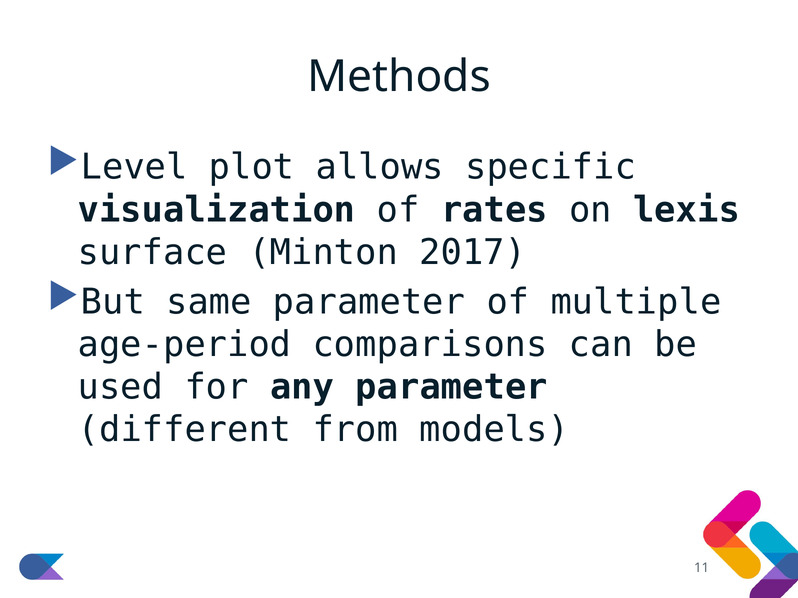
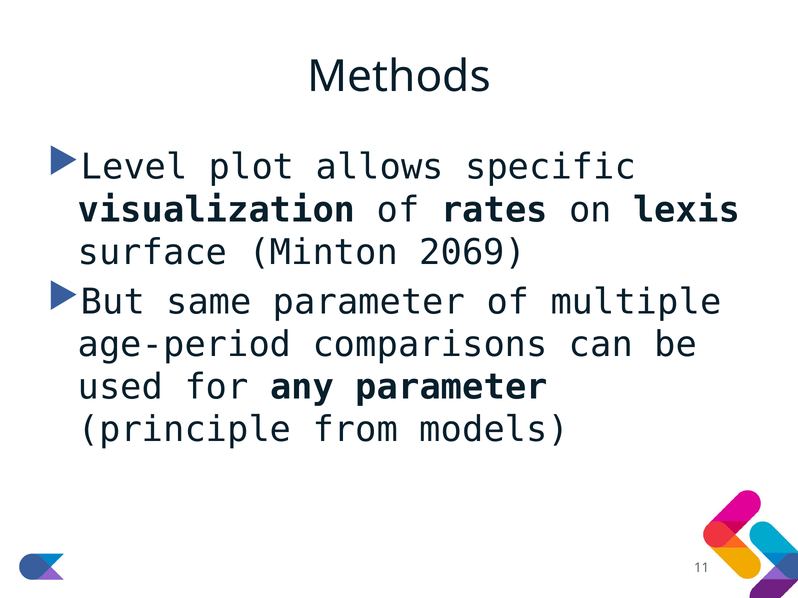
2017: 2017 -> 2069 (473, 253)
different: different -> principle (185, 430)
